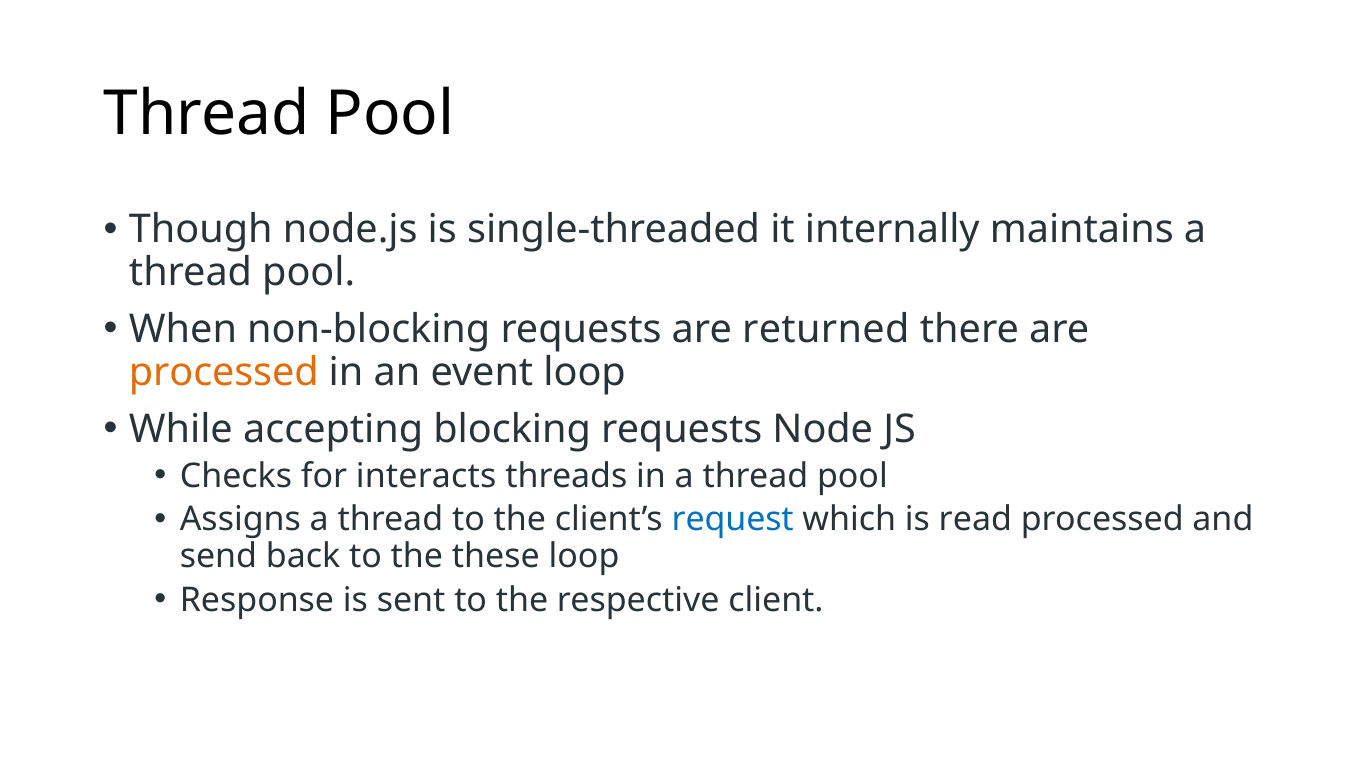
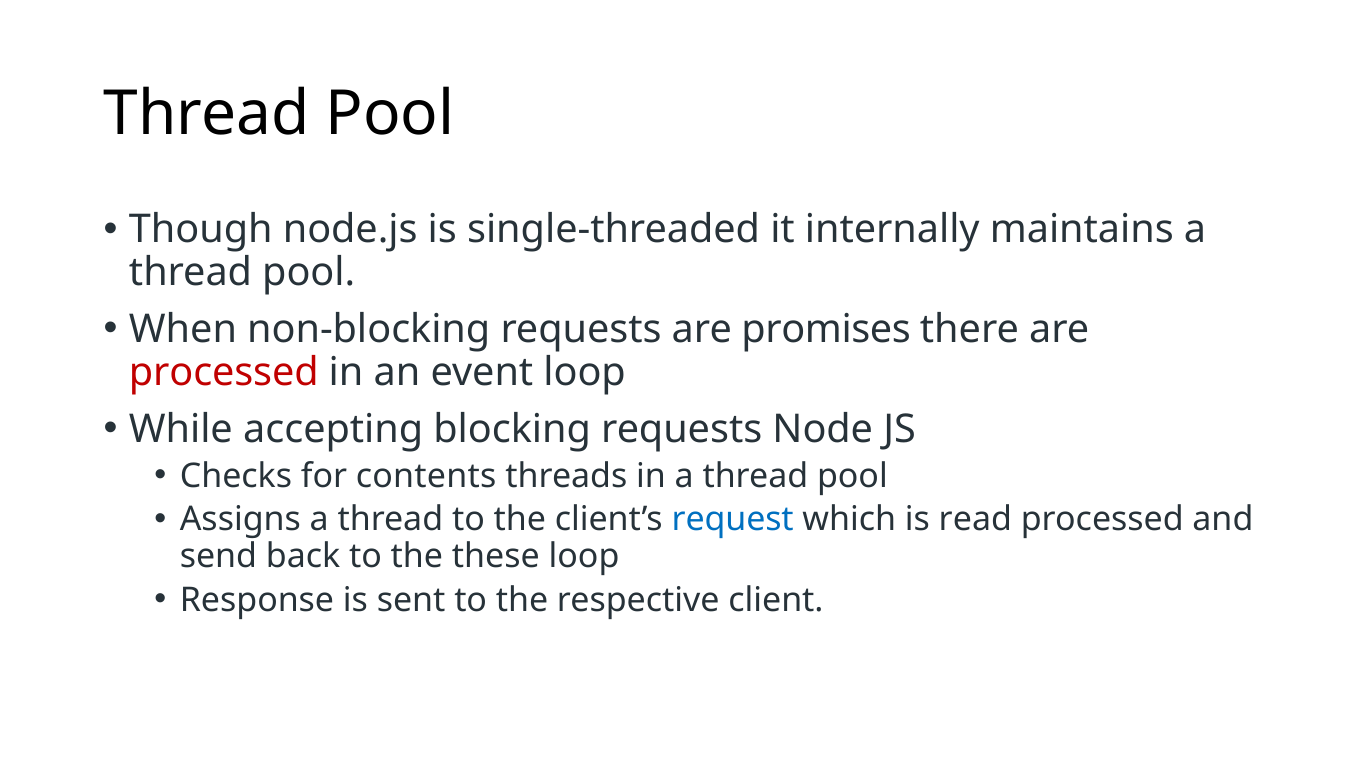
returned: returned -> promises (826, 329)
processed colour: orange -> red (224, 372)
interacts: interacts -> contents (426, 476)
